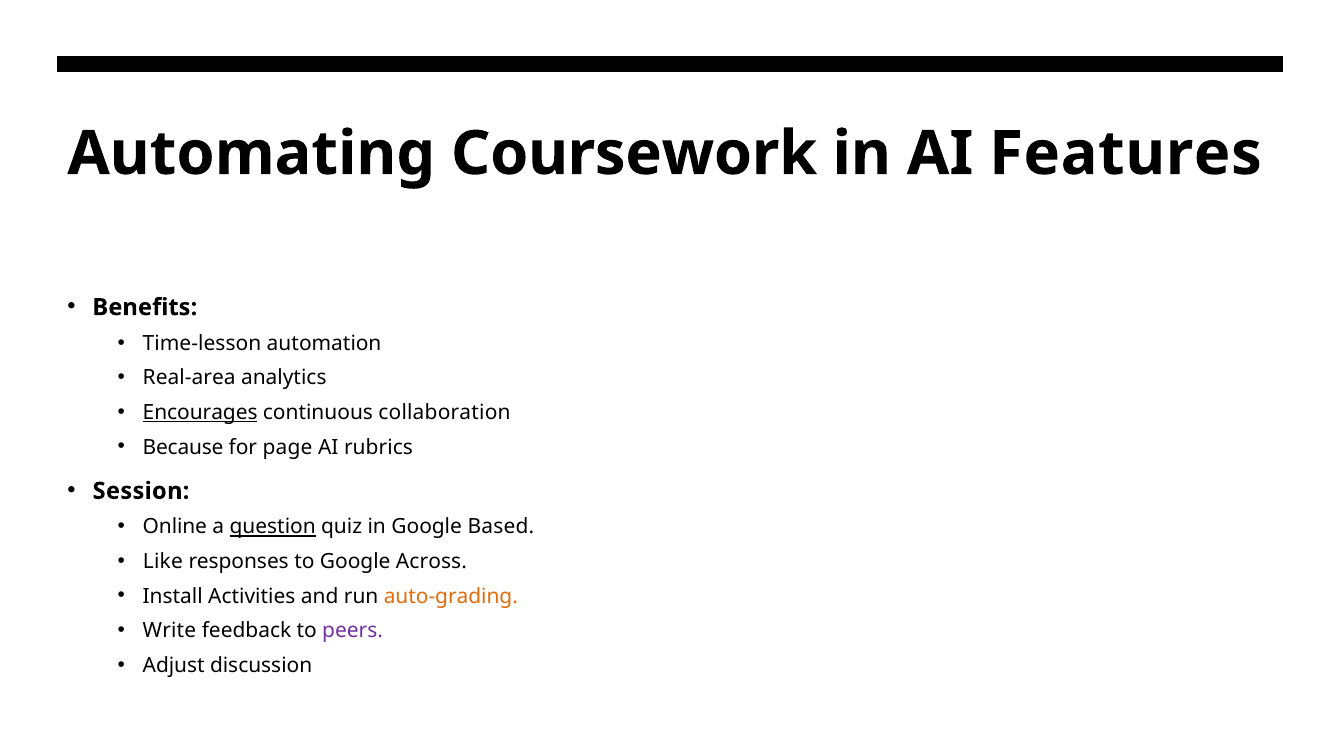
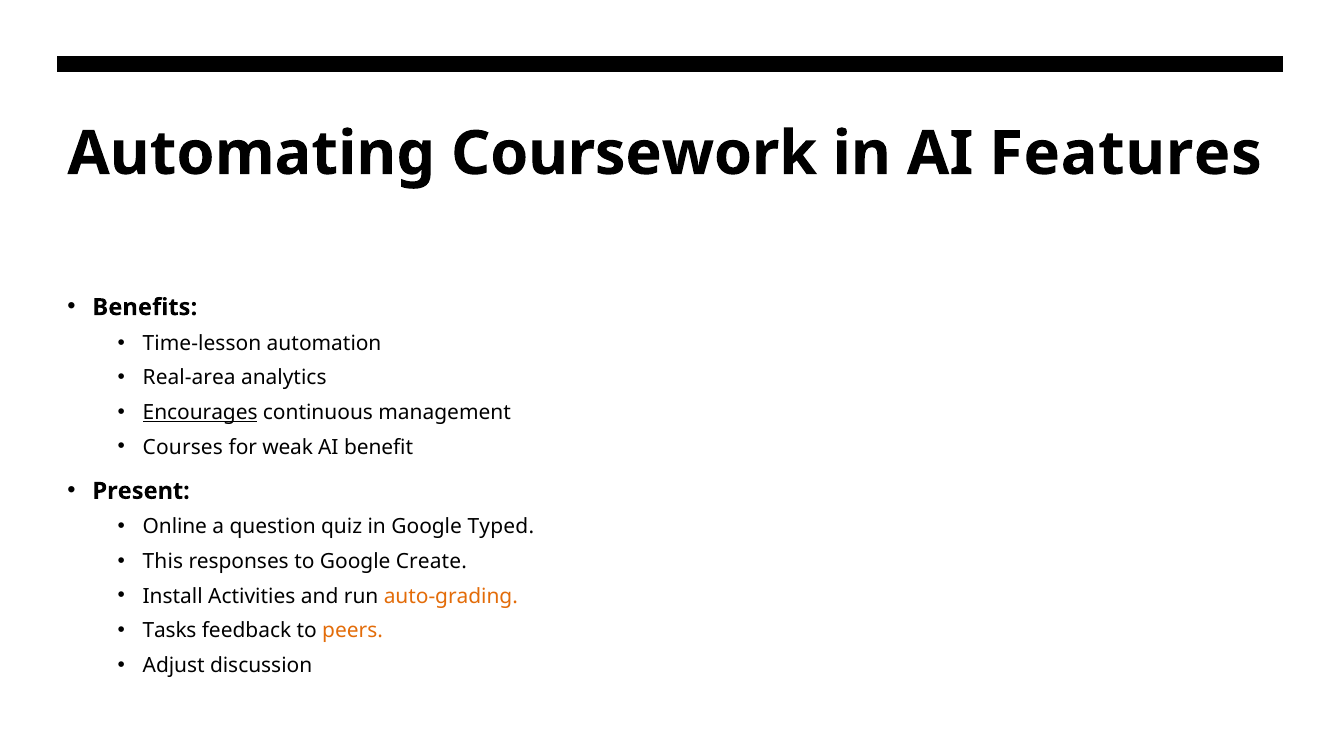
collaboration: collaboration -> management (445, 412)
Because: Because -> Courses (183, 447)
page: page -> weak (288, 447)
rubrics: rubrics -> benefit (379, 447)
Session: Session -> Present (141, 491)
question underline: present -> none (273, 527)
Based: Based -> Typed (501, 527)
Like: Like -> This (163, 561)
Across: Across -> Create (431, 561)
Write: Write -> Tasks (170, 631)
peers colour: purple -> orange (353, 631)
